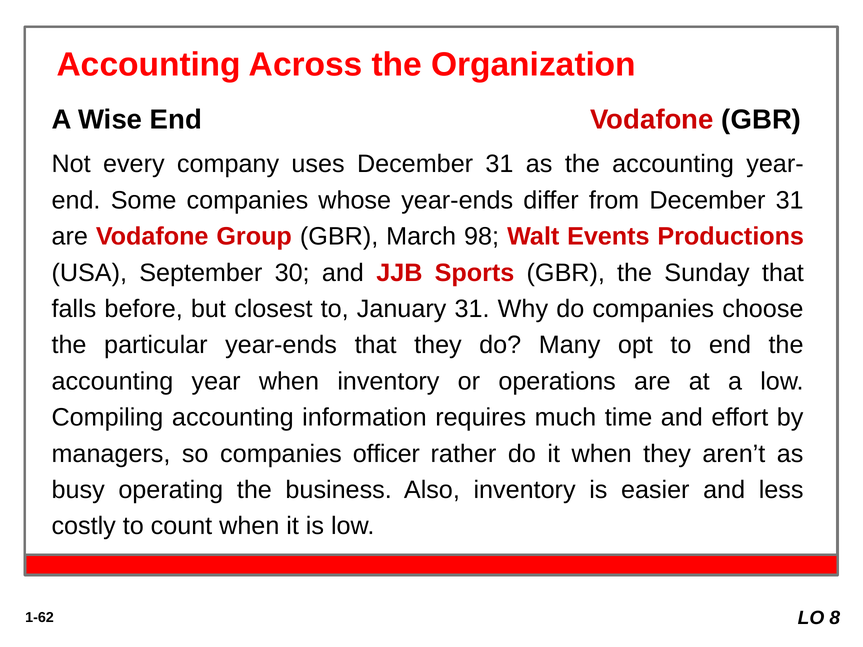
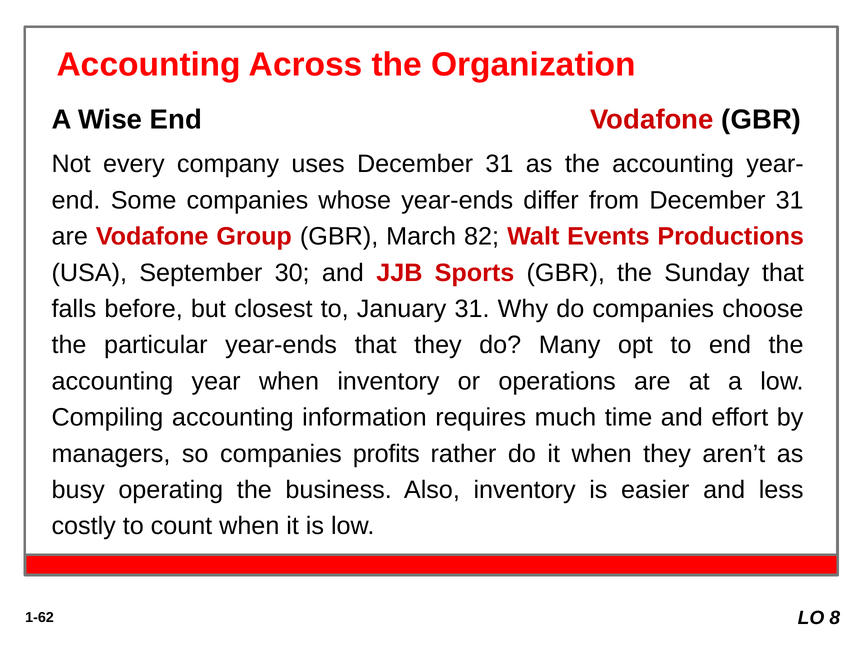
98: 98 -> 82 (482, 237)
officer: officer -> profits (386, 454)
